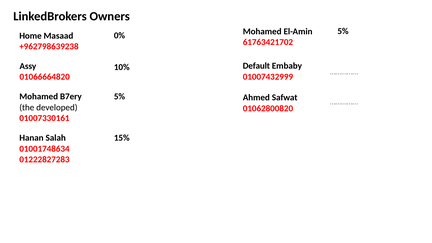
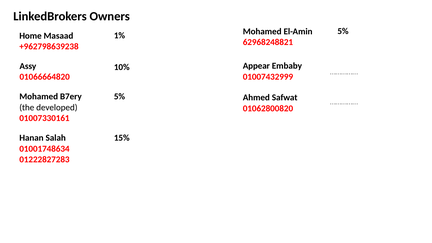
0%: 0% -> 1% (119, 36)
61763421702: 61763421702 -> 62968248821 (268, 42)
Default: Default -> Appear (256, 66)
